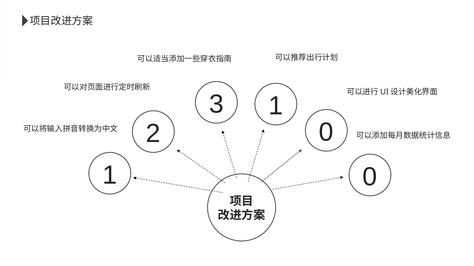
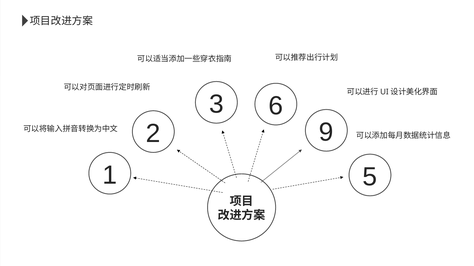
3 1: 1 -> 6 (276, 106)
2 0: 0 -> 9 (326, 132)
1 0: 0 -> 5 (370, 177)
